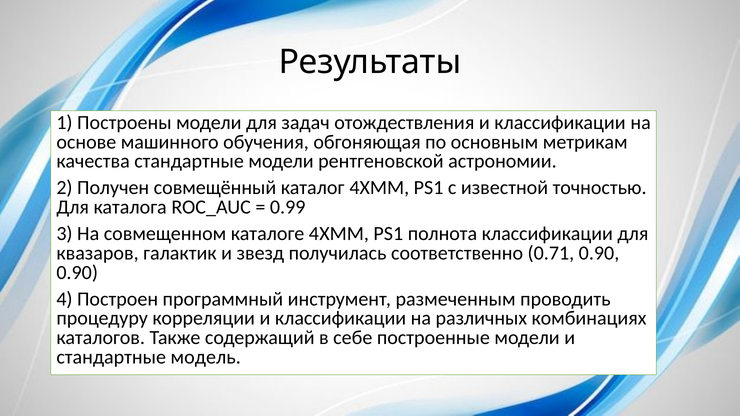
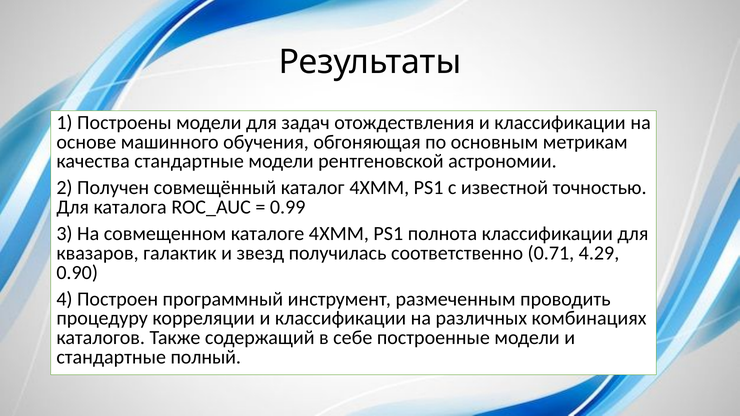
0.71 0.90: 0.90 -> 4.29 (599, 253)
модель: модель -> полный (206, 357)
